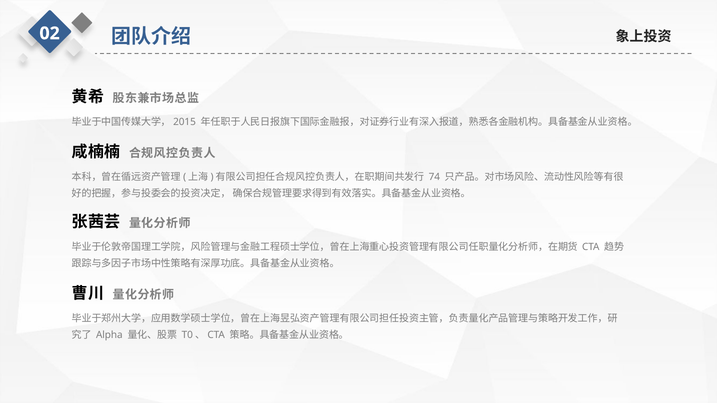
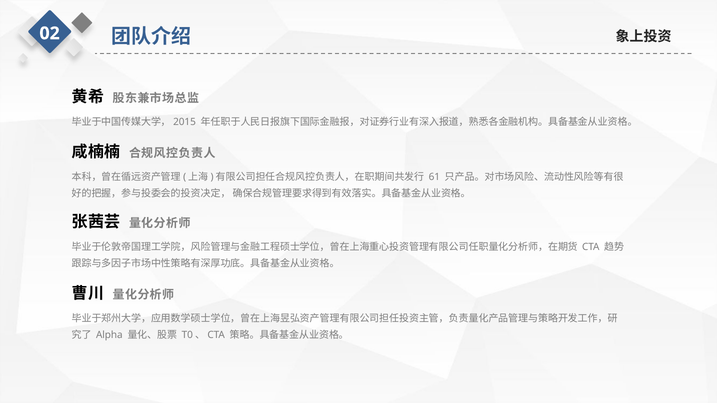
74: 74 -> 61 (434, 177)
